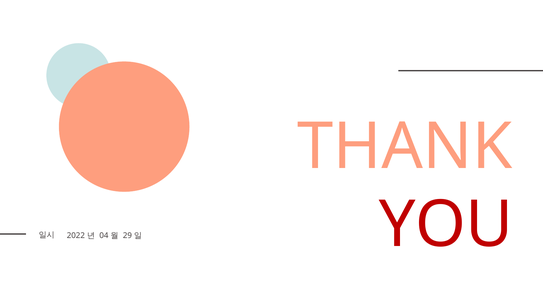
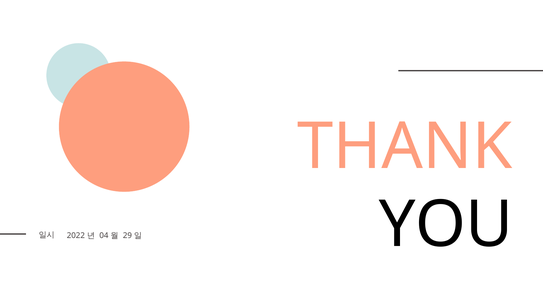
YOU colour: red -> black (446, 225)
